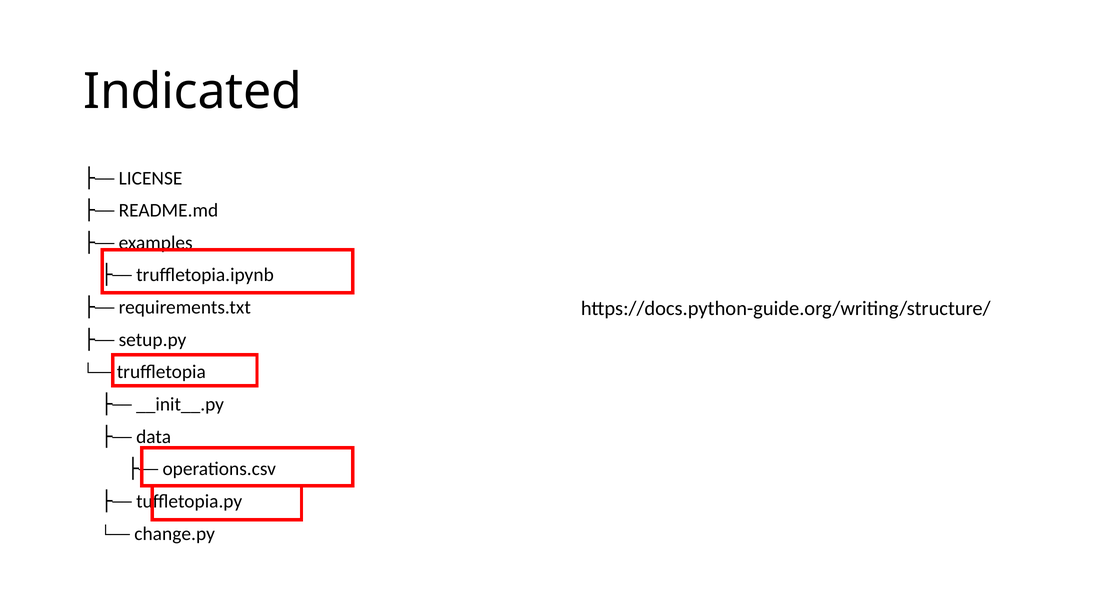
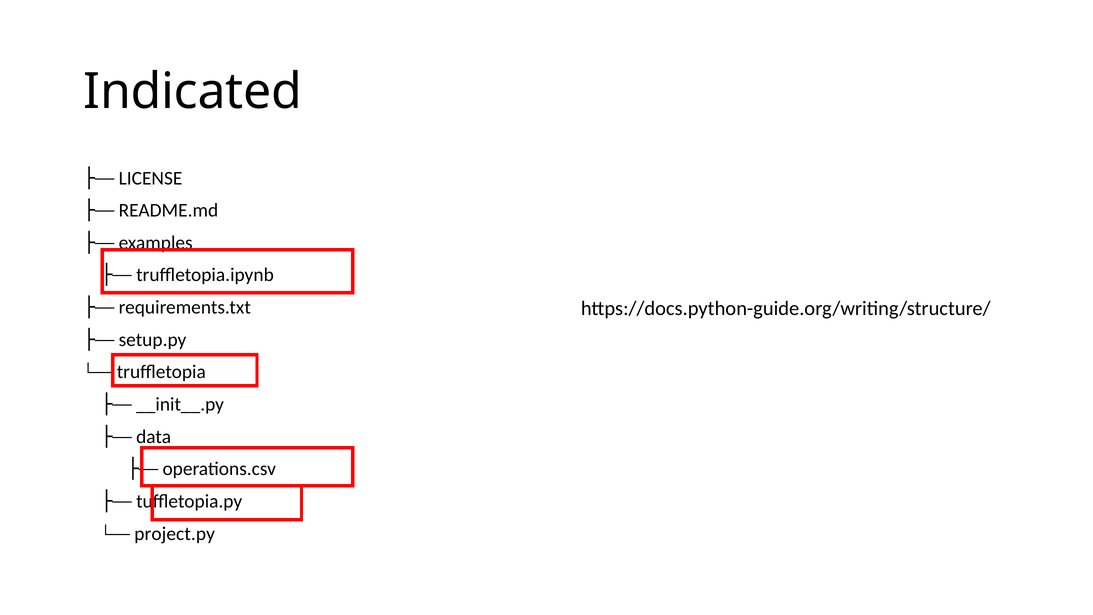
change.py: change.py -> project.py (175, 533)
